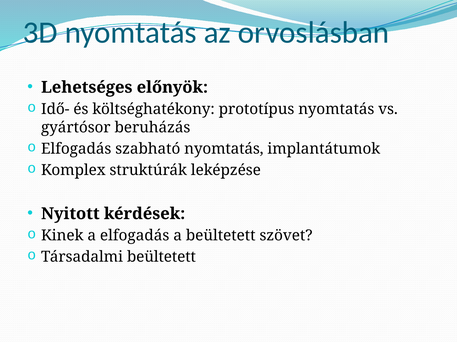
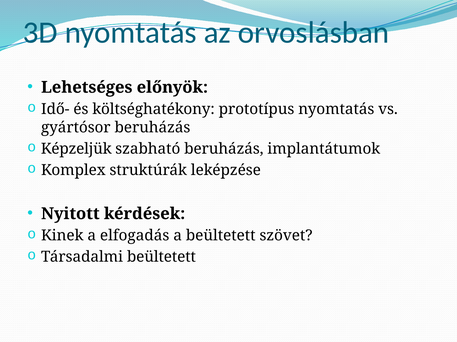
Elfogadás: Elfogadás -> Képzeljük (76, 149)
szabható nyomtatás: nyomtatás -> beruházás (224, 149)
